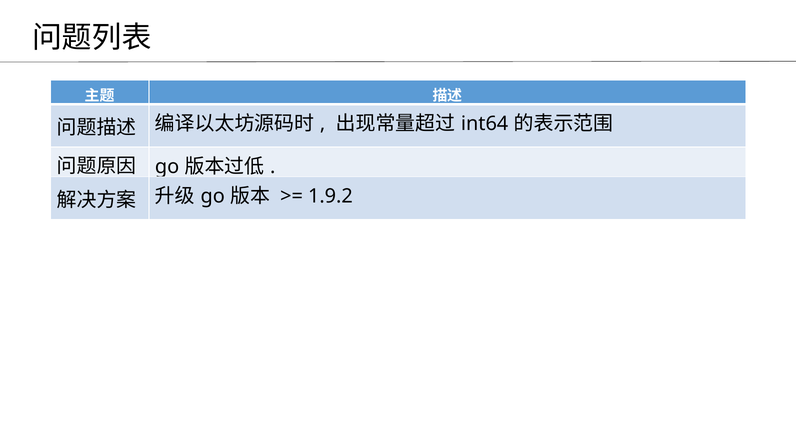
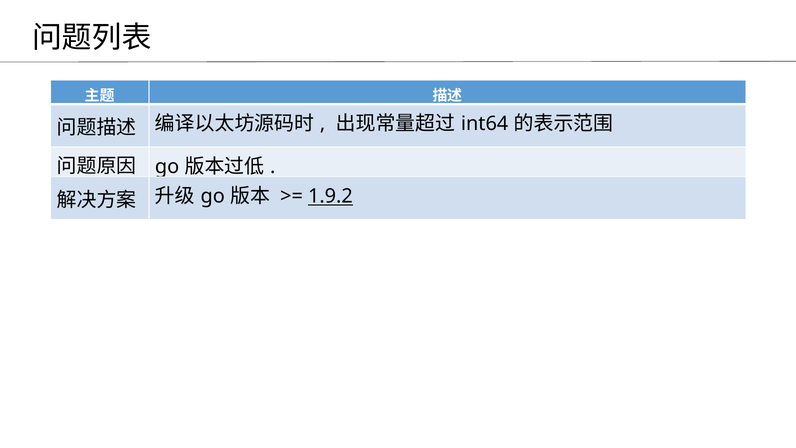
1.9.2 underline: none -> present (330, 196)
